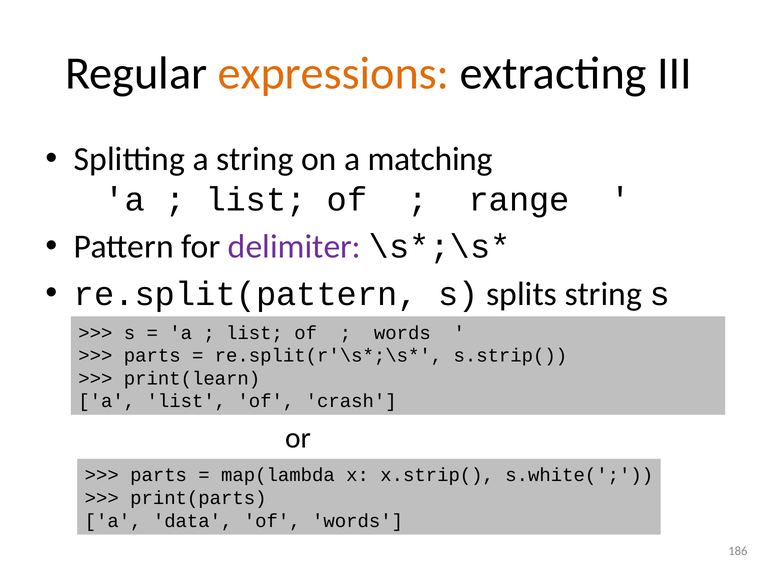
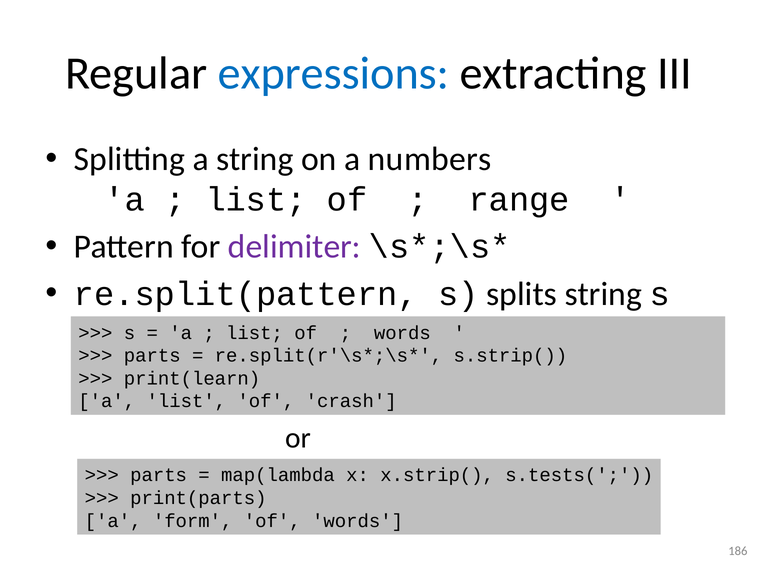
expressions colour: orange -> blue (334, 73)
matching: matching -> numbers (430, 159)
s.white(: s.white( -> s.tests( (579, 475)
data: data -> form (193, 520)
